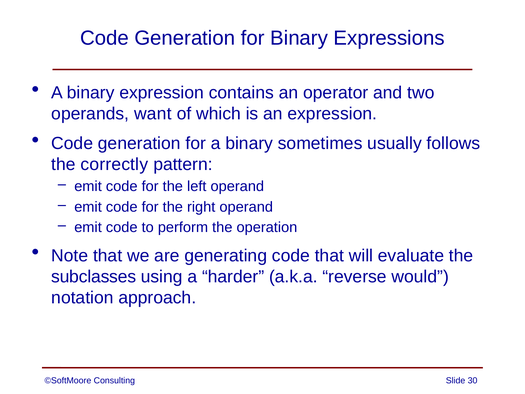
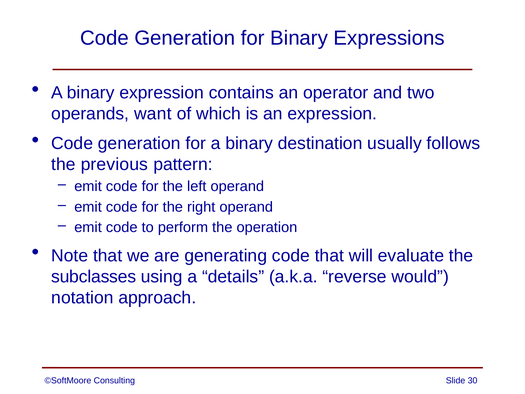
sometimes: sometimes -> destination (320, 143)
correctly: correctly -> previous (114, 164)
harder: harder -> details (233, 276)
